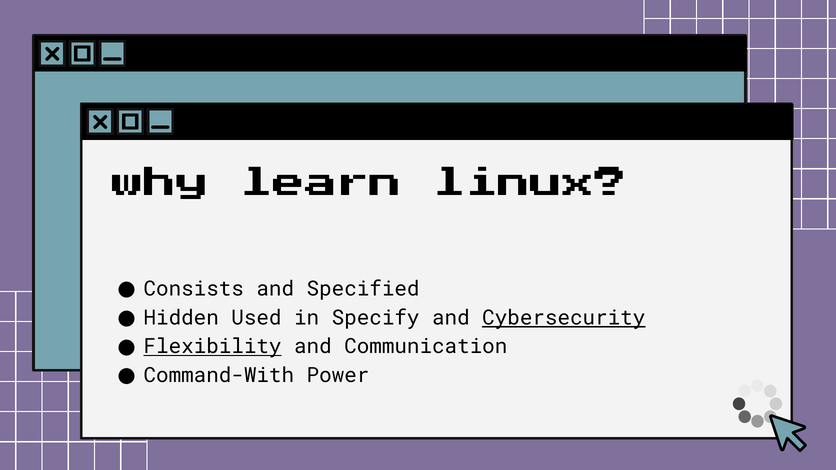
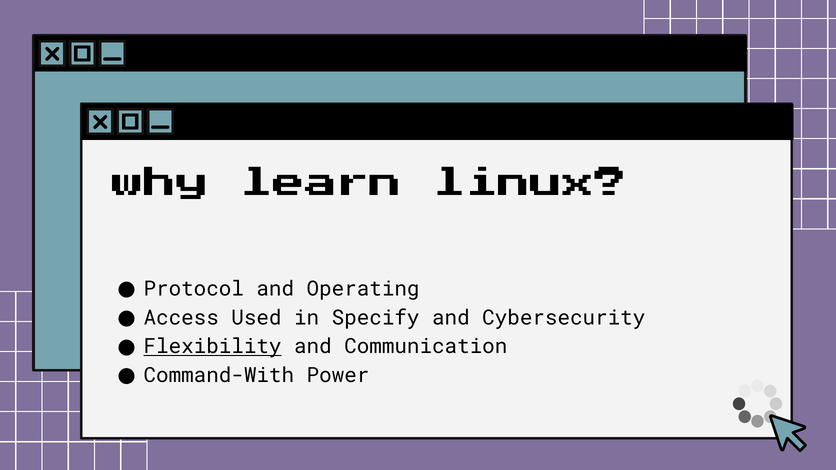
Consists: Consists -> Protocol (194, 289)
Specified: Specified -> Operating (363, 289)
Hidden: Hidden -> Access (181, 318)
Cybersecurity underline: present -> none (564, 318)
